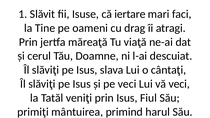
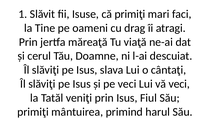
că iertare: iertare -> primiţi (130, 14)
